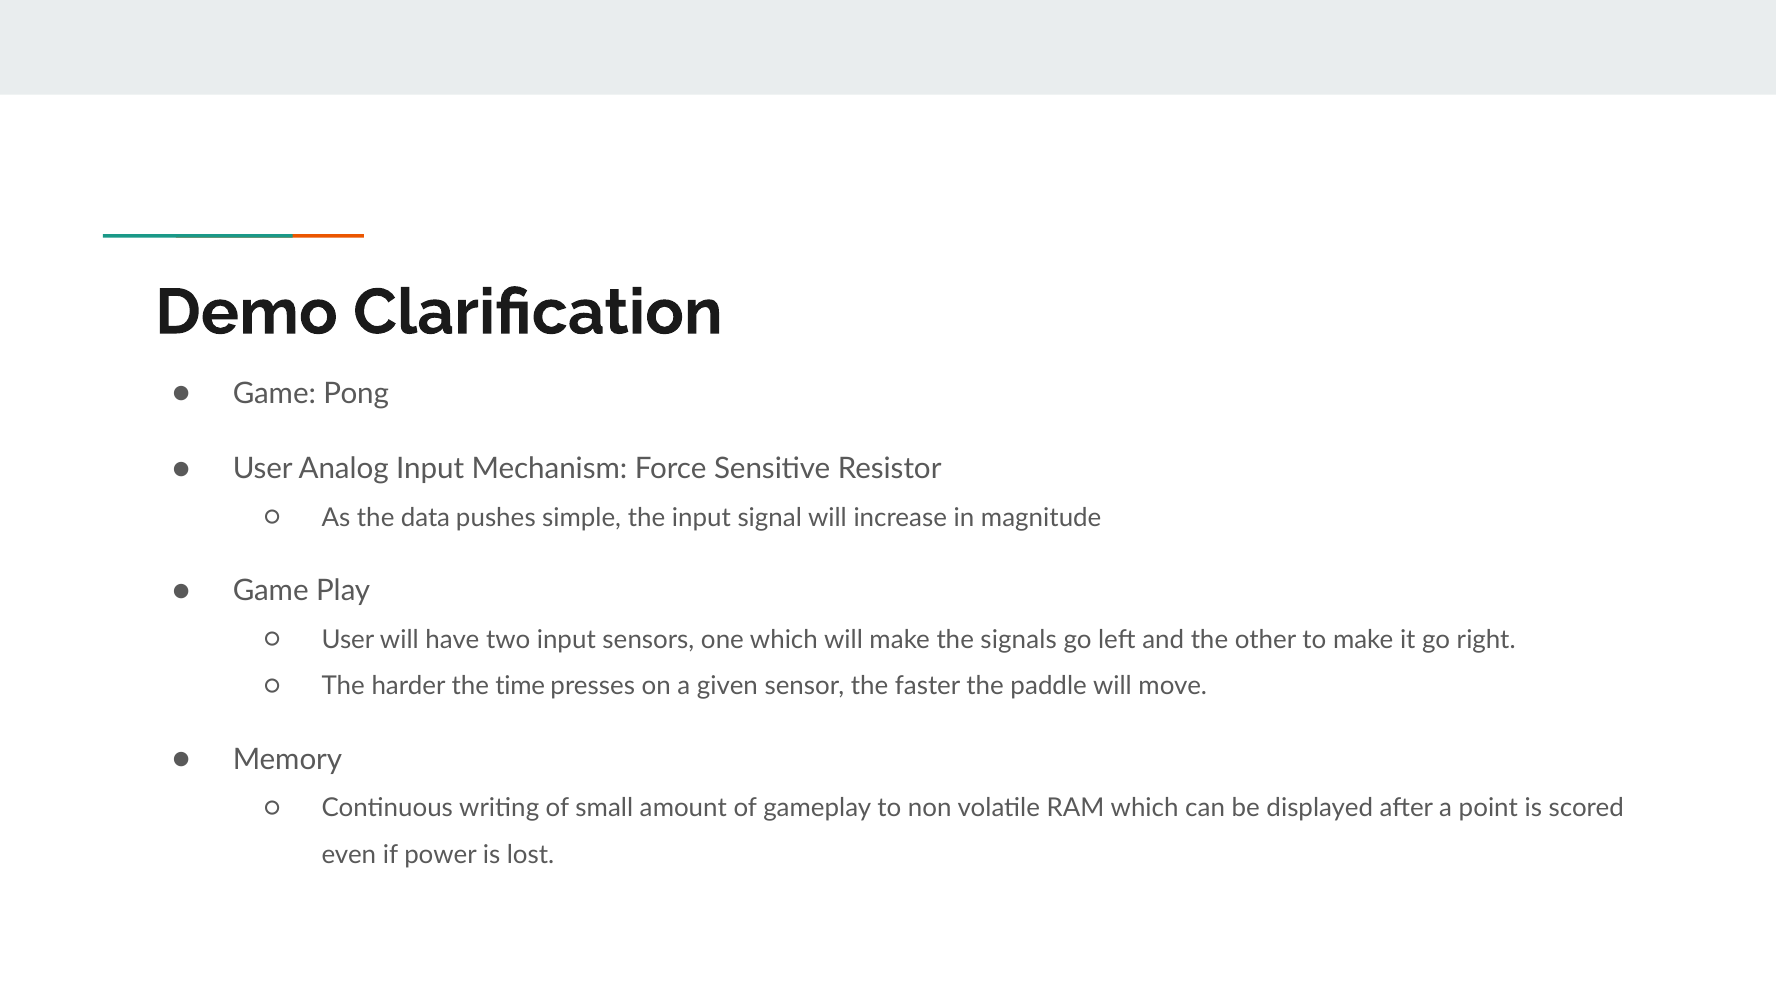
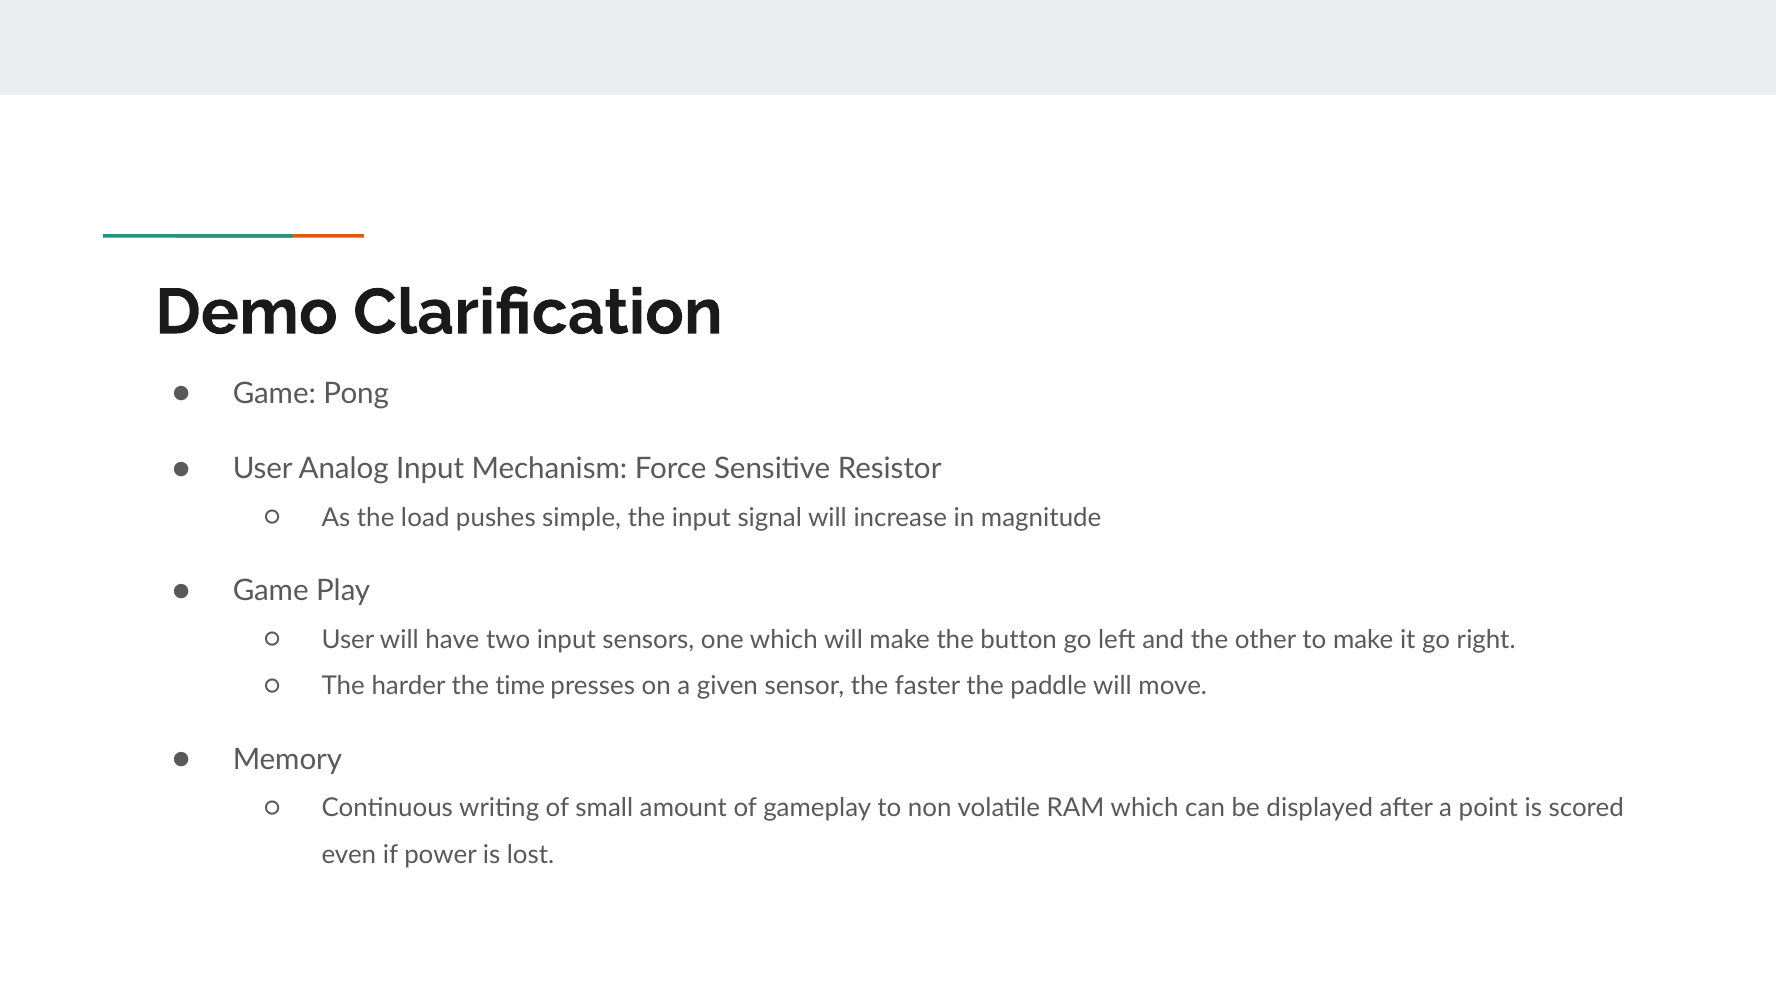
data: data -> load (425, 517)
signals: signals -> button (1019, 640)
